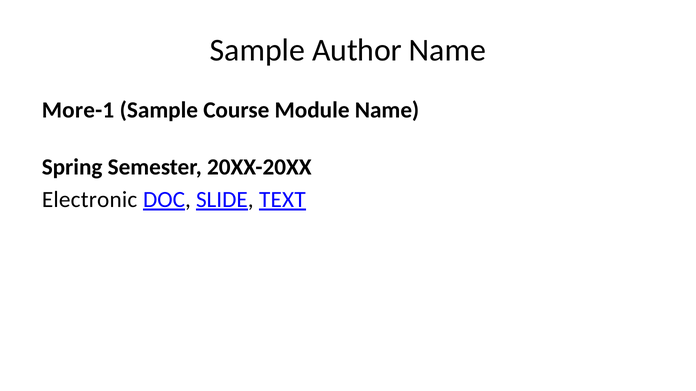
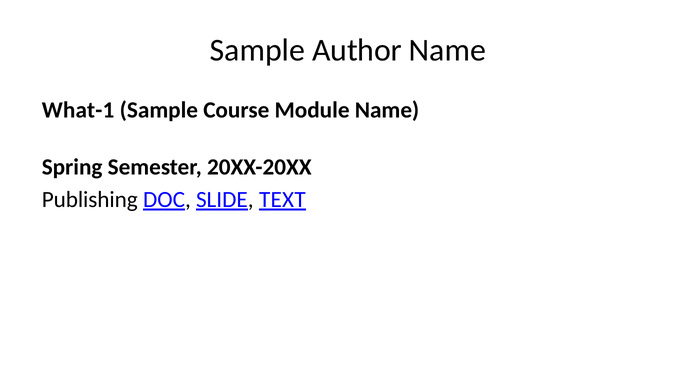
More-1: More-1 -> What-1 (78, 110)
Electronic: Electronic -> Publishing (90, 200)
